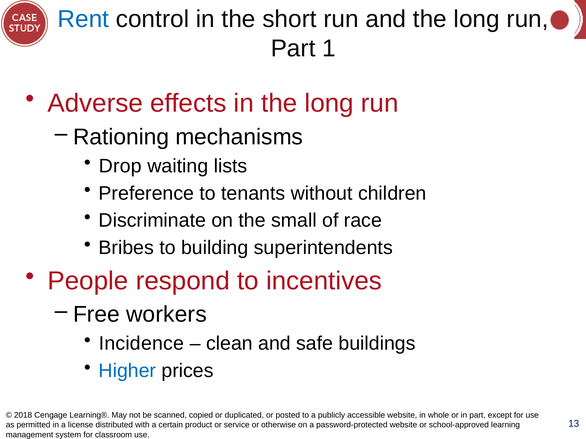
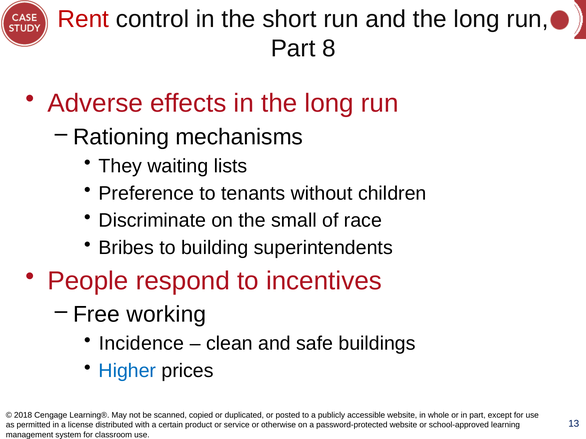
Rent colour: blue -> red (83, 19)
1: 1 -> 8 (329, 49)
Drop: Drop -> They (120, 166)
workers: workers -> working (166, 315)
